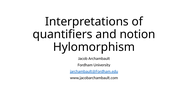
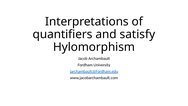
notion: notion -> satisfy (137, 34)
